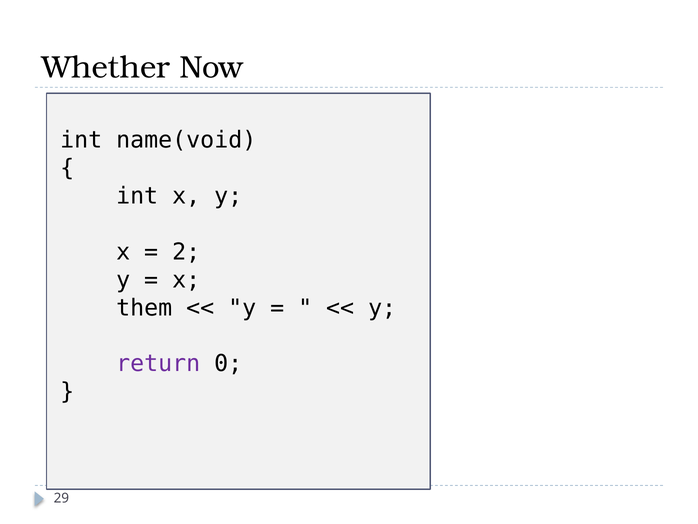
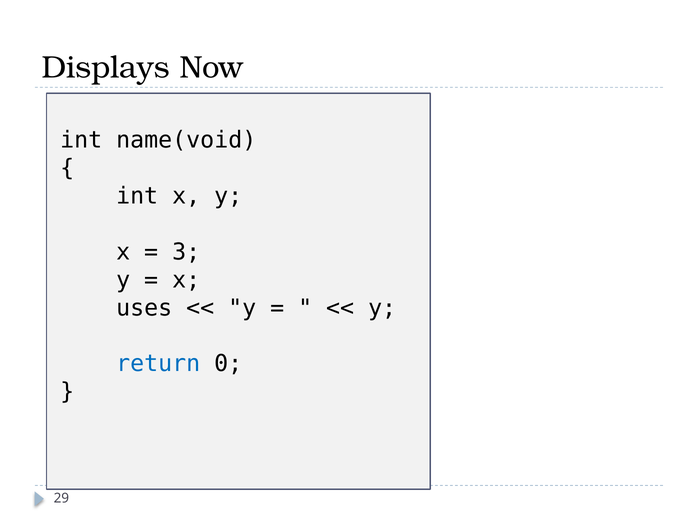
Whether: Whether -> Displays (106, 67)
2: 2 -> 3 (186, 252)
them: them -> uses (144, 308)
return colour: purple -> blue (158, 363)
